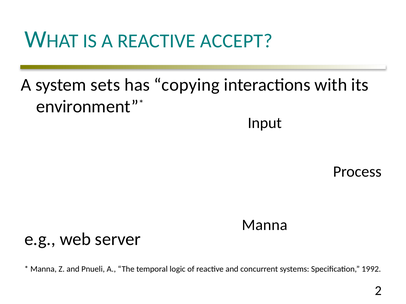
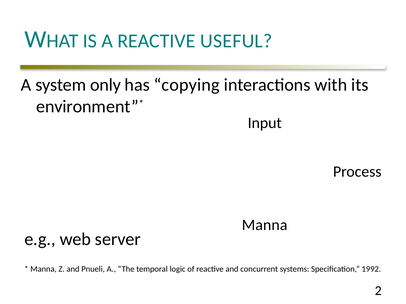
ACCEPT: ACCEPT -> USEFUL (236, 41)
sets: sets -> only (106, 85)
